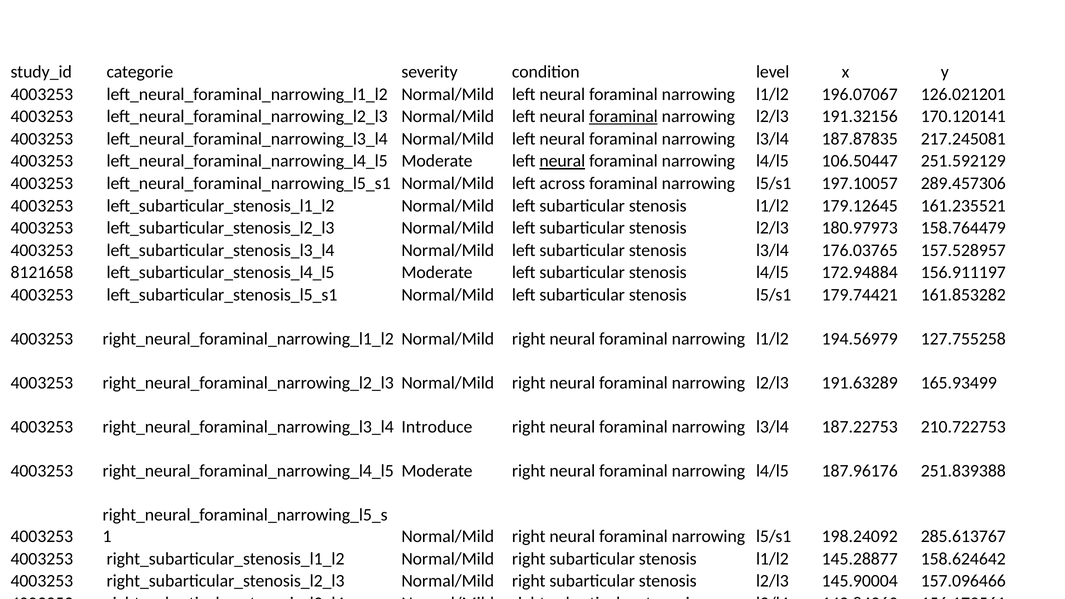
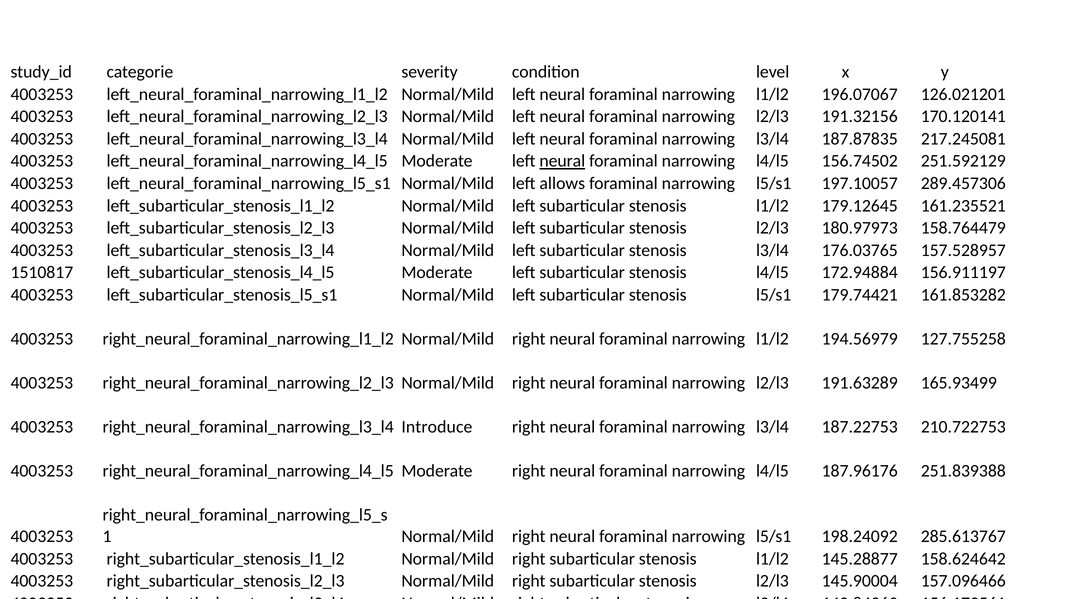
foraminal underline: present -> none (623, 117)
106.50447: 106.50447 -> 156.74502 (860, 161)
across: across -> allows (562, 183)
8121658: 8121658 -> 1510817 (42, 273)
